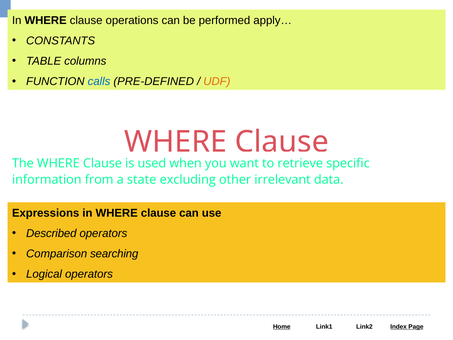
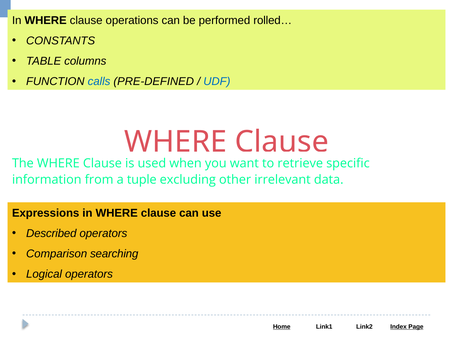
apply…: apply… -> rolled… (273, 20)
UDF colour: orange -> blue (217, 81)
state: state -> tuple (142, 179)
